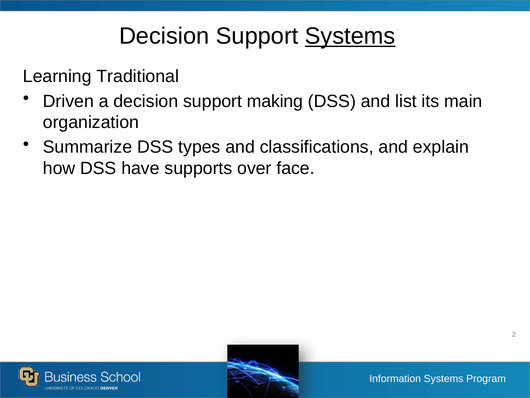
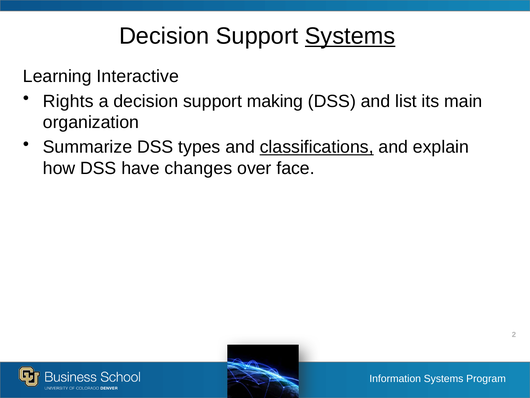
Traditional: Traditional -> Interactive (138, 76)
Driven: Driven -> Rights (68, 101)
classifications underline: none -> present (317, 147)
supports: supports -> changes (198, 168)
